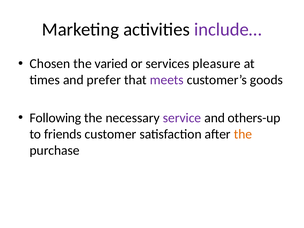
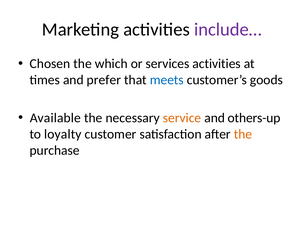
varied: varied -> which (111, 64)
services pleasure: pleasure -> activities (217, 64)
meets colour: purple -> blue (167, 80)
Following: Following -> Available (55, 118)
service colour: purple -> orange (182, 118)
friends: friends -> loyalty (63, 134)
